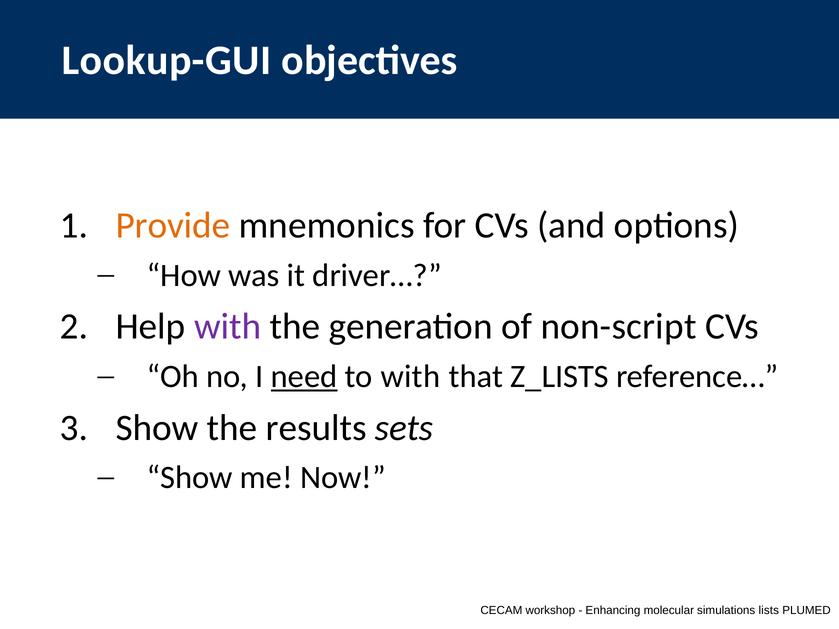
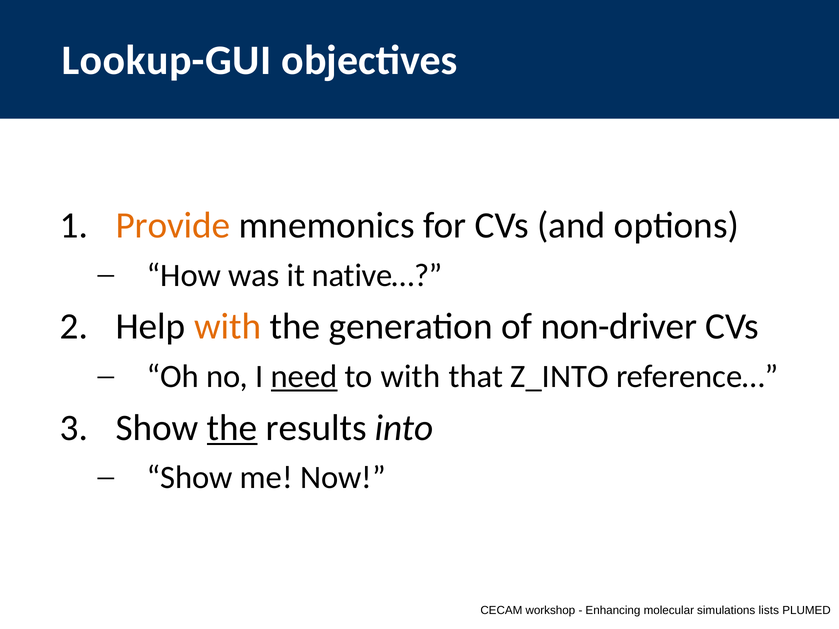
driver…: driver… -> native… (377, 275)
with colour: purple -> orange (228, 327)
non-script: non-script -> non-driver (619, 327)
Z_LISTS: Z_LISTS -> Z_INTO (559, 377)
the underline: none -> present (232, 428)
sets: sets -> into (404, 428)
